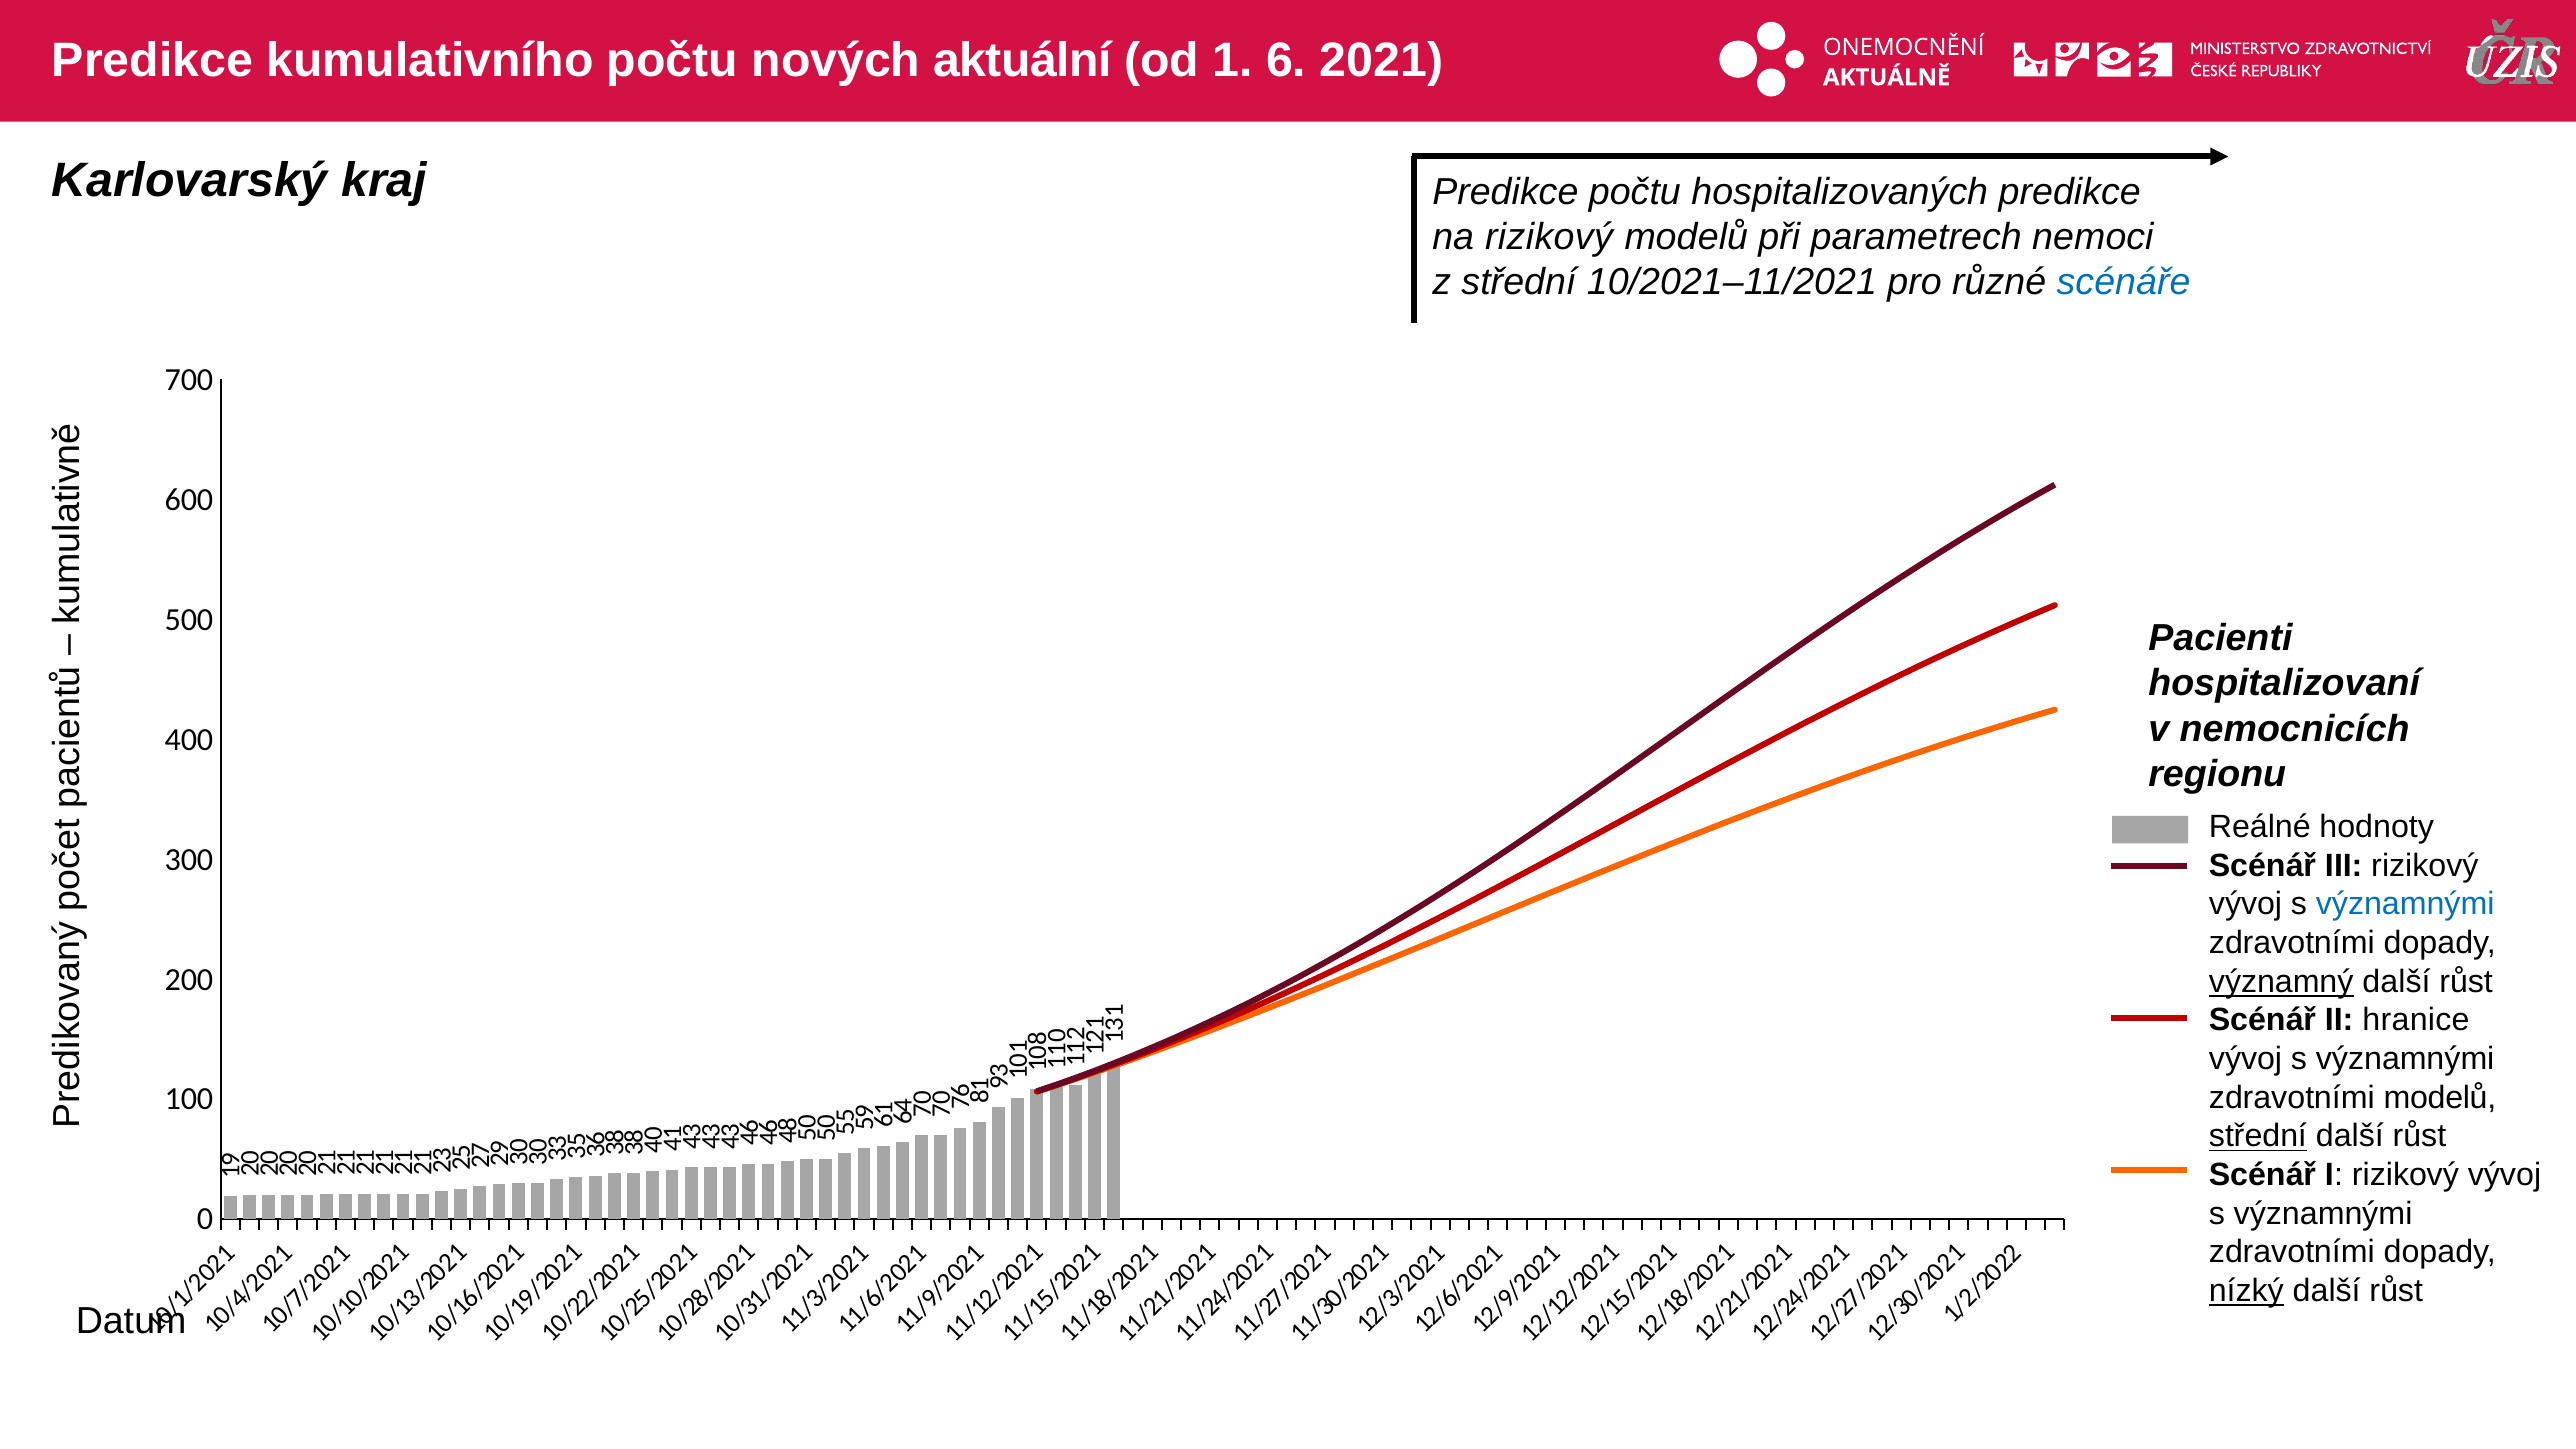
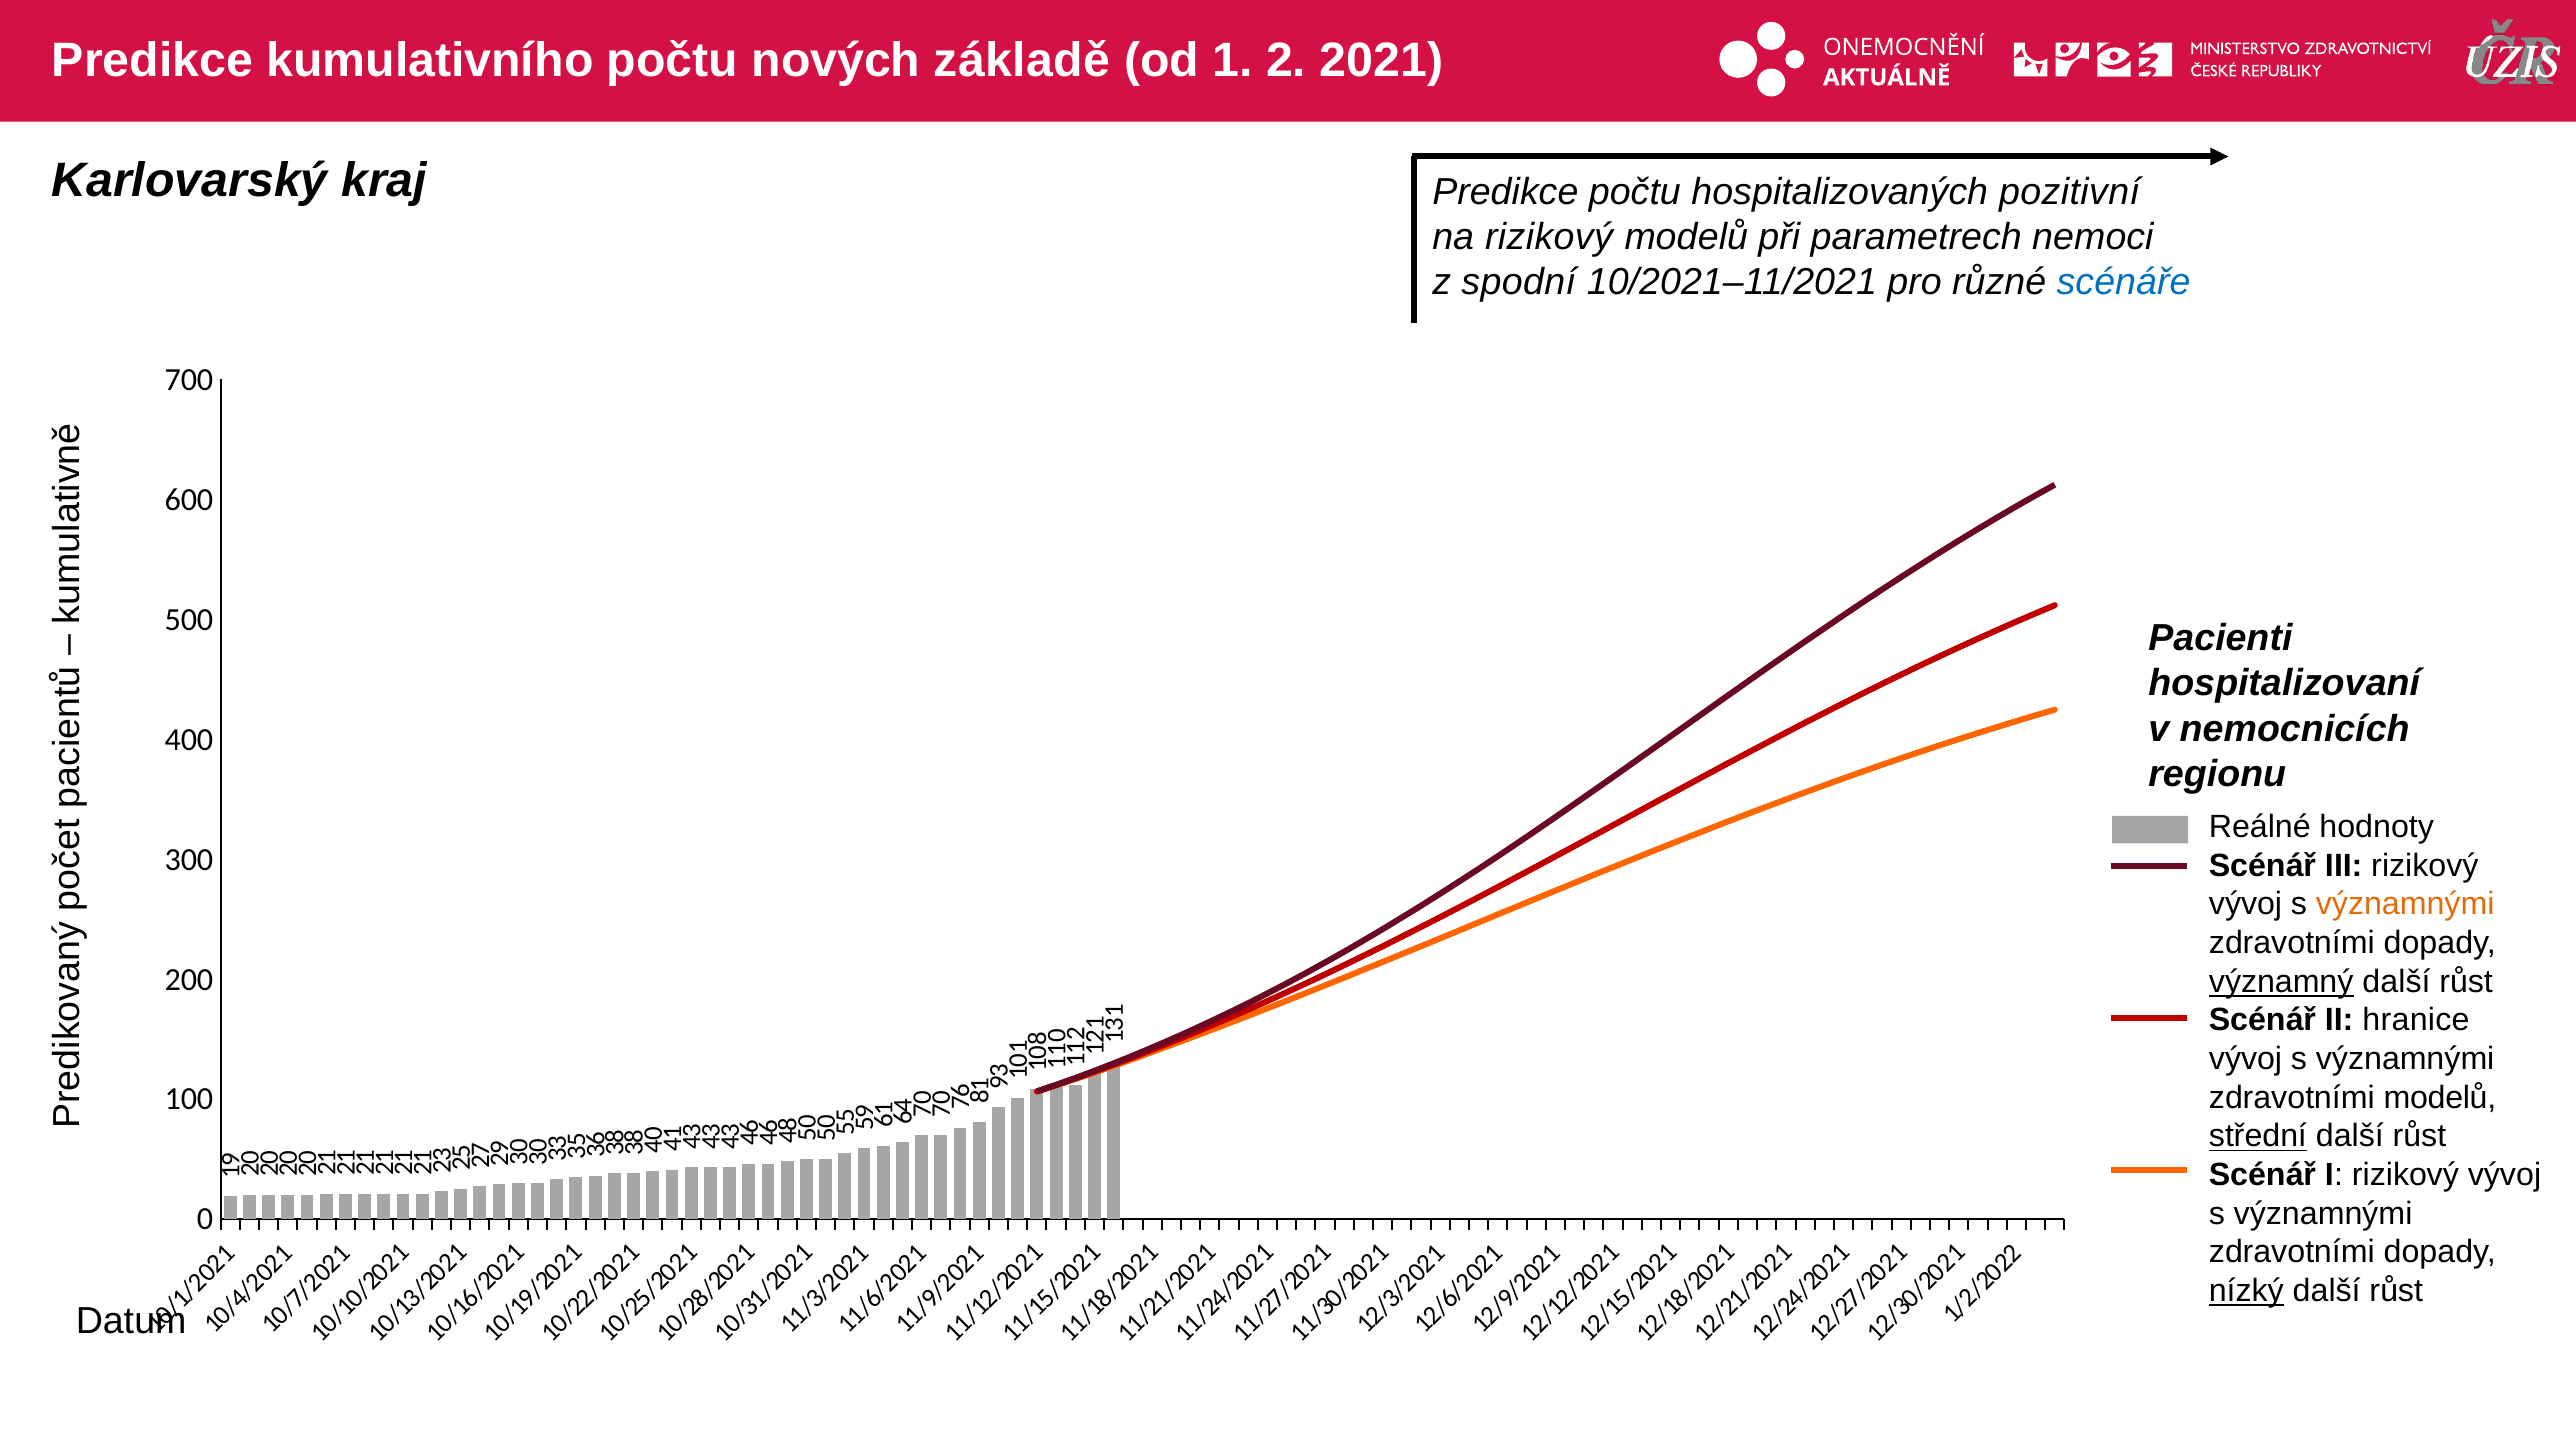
aktuální: aktuální -> základě (1022, 61)
od 1 6: 6 -> 2 (1286, 61)
hospitalizovaných predikce: predikce -> pozitivní (2070, 192)
z střední: střední -> spodní (1519, 282)
významnými colour: blue -> orange (2405, 904)
